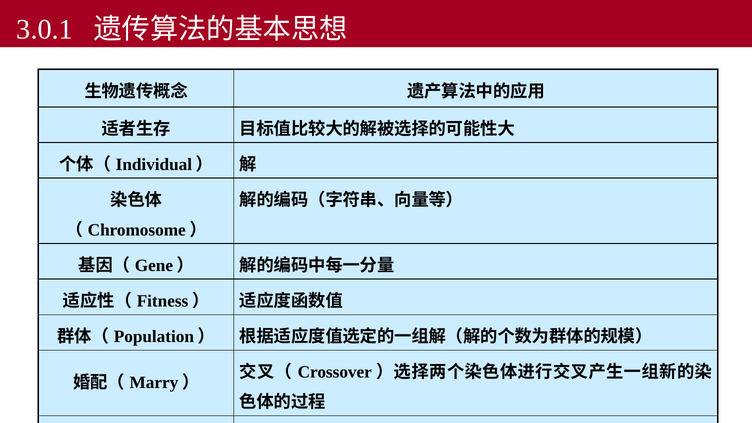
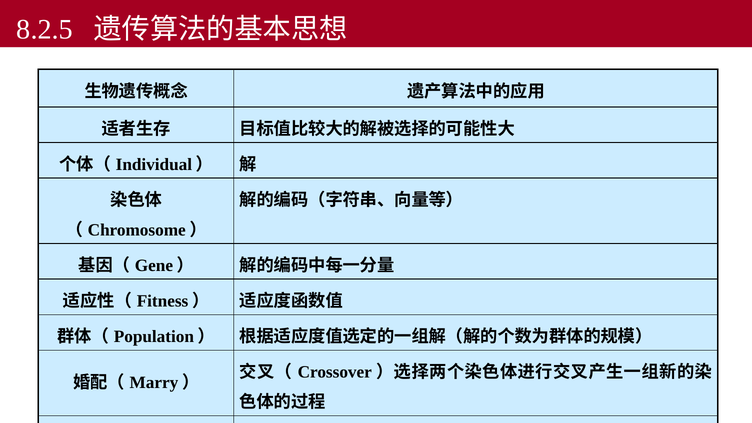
3.0.1: 3.0.1 -> 8.2.5 (45, 29)
